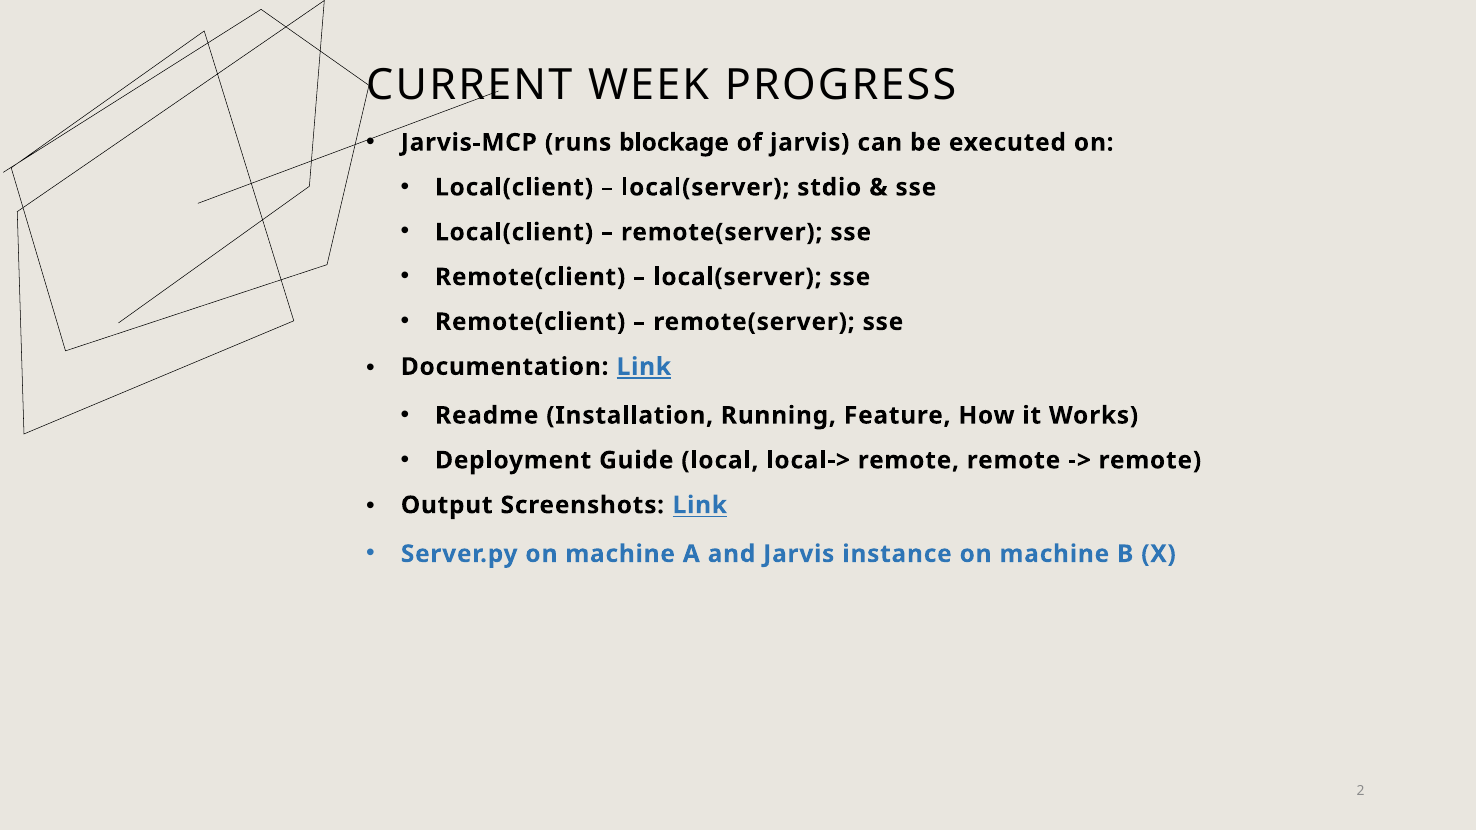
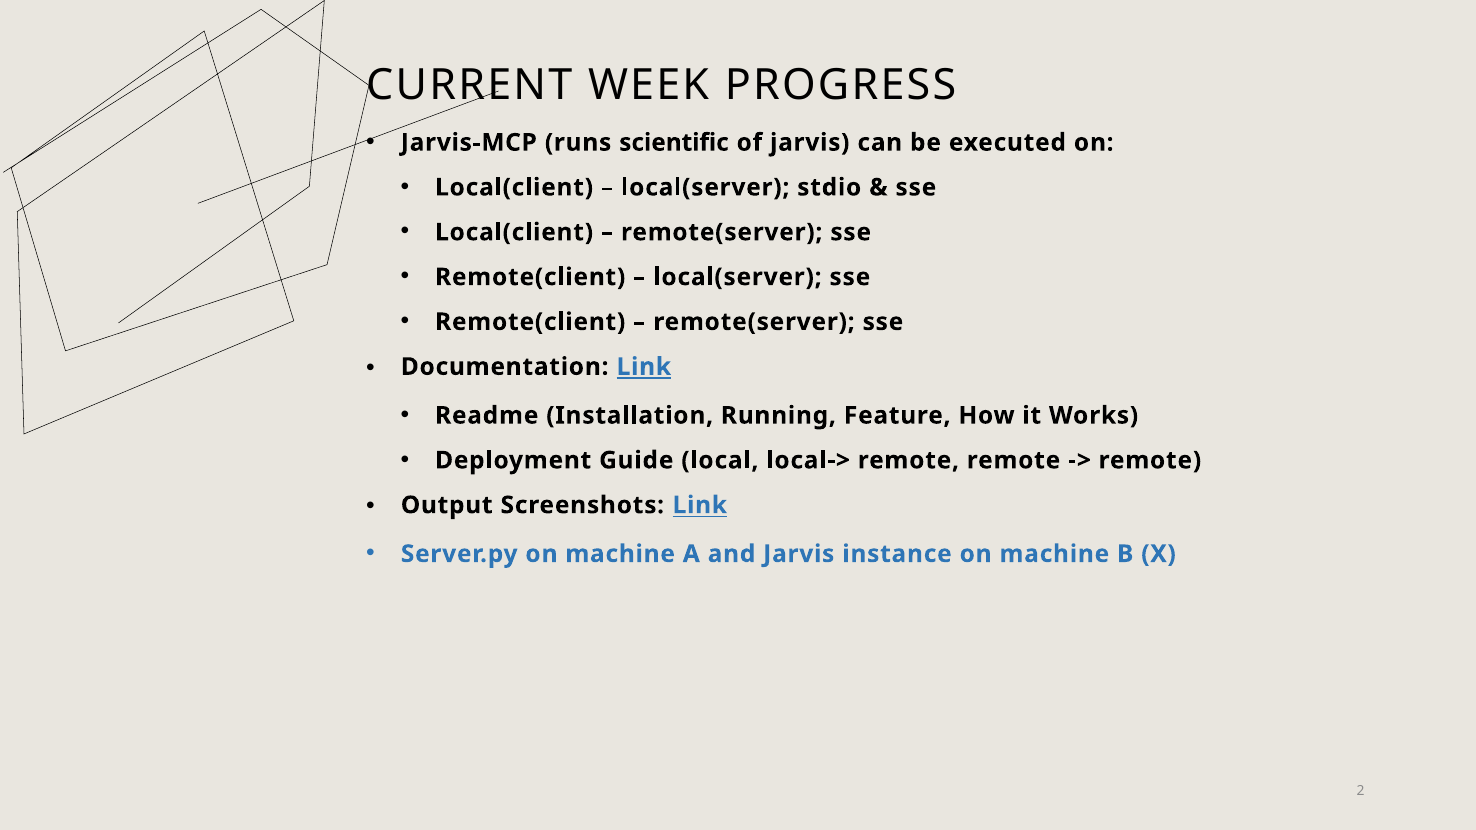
blockage: blockage -> scientific (674, 143)
